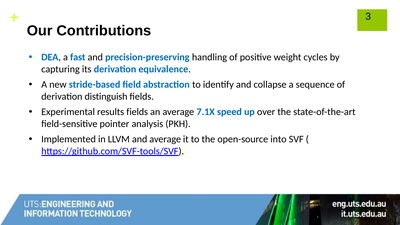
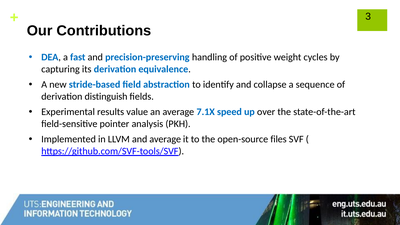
results fields: fields -> value (137, 112)
into: into -> files (279, 139)
